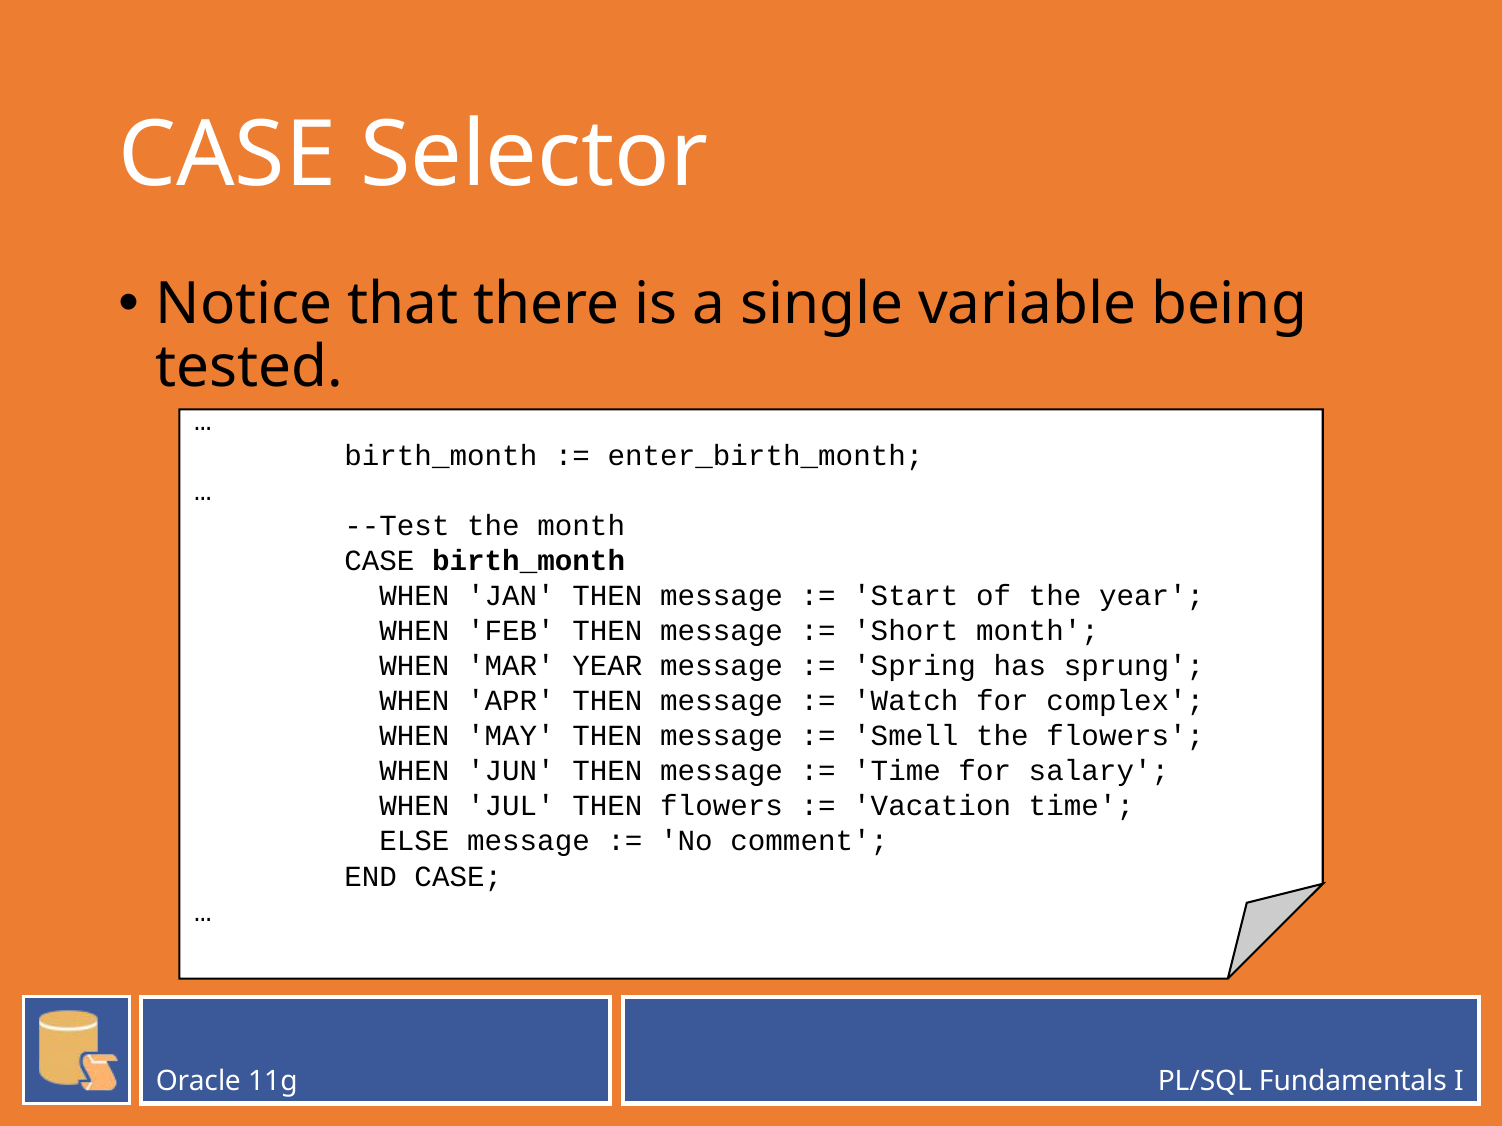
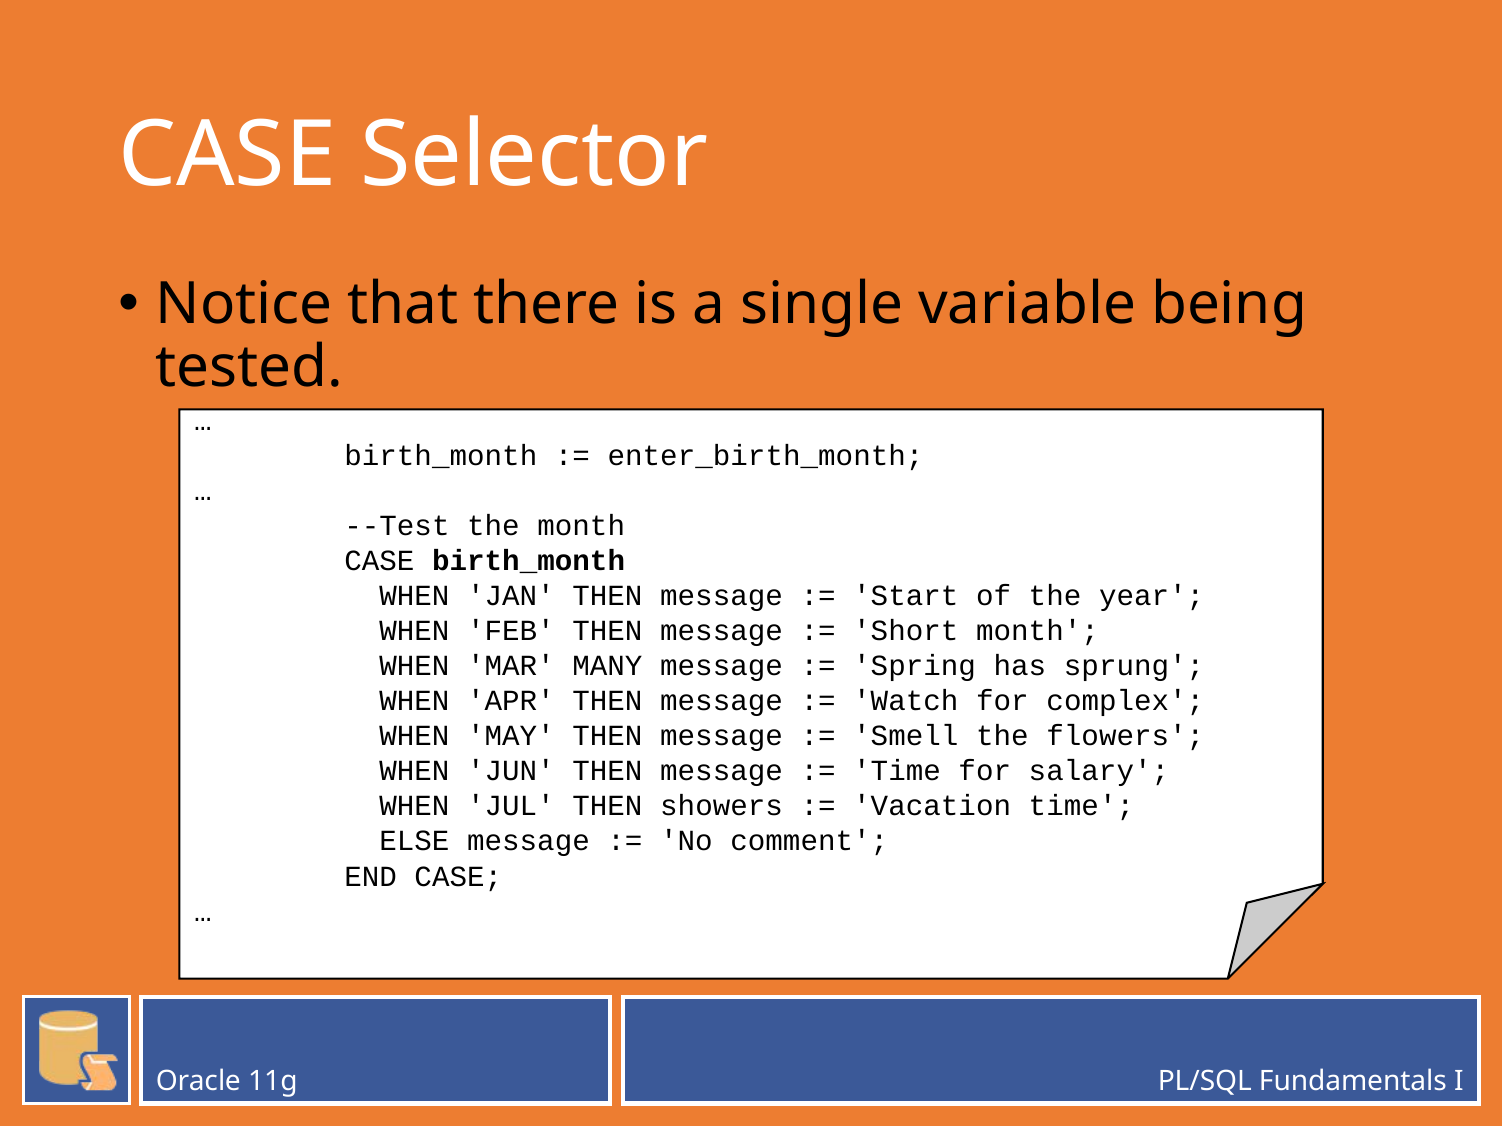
MAR YEAR: YEAR -> MANY (607, 666)
THEN flowers: flowers -> showers (722, 807)
